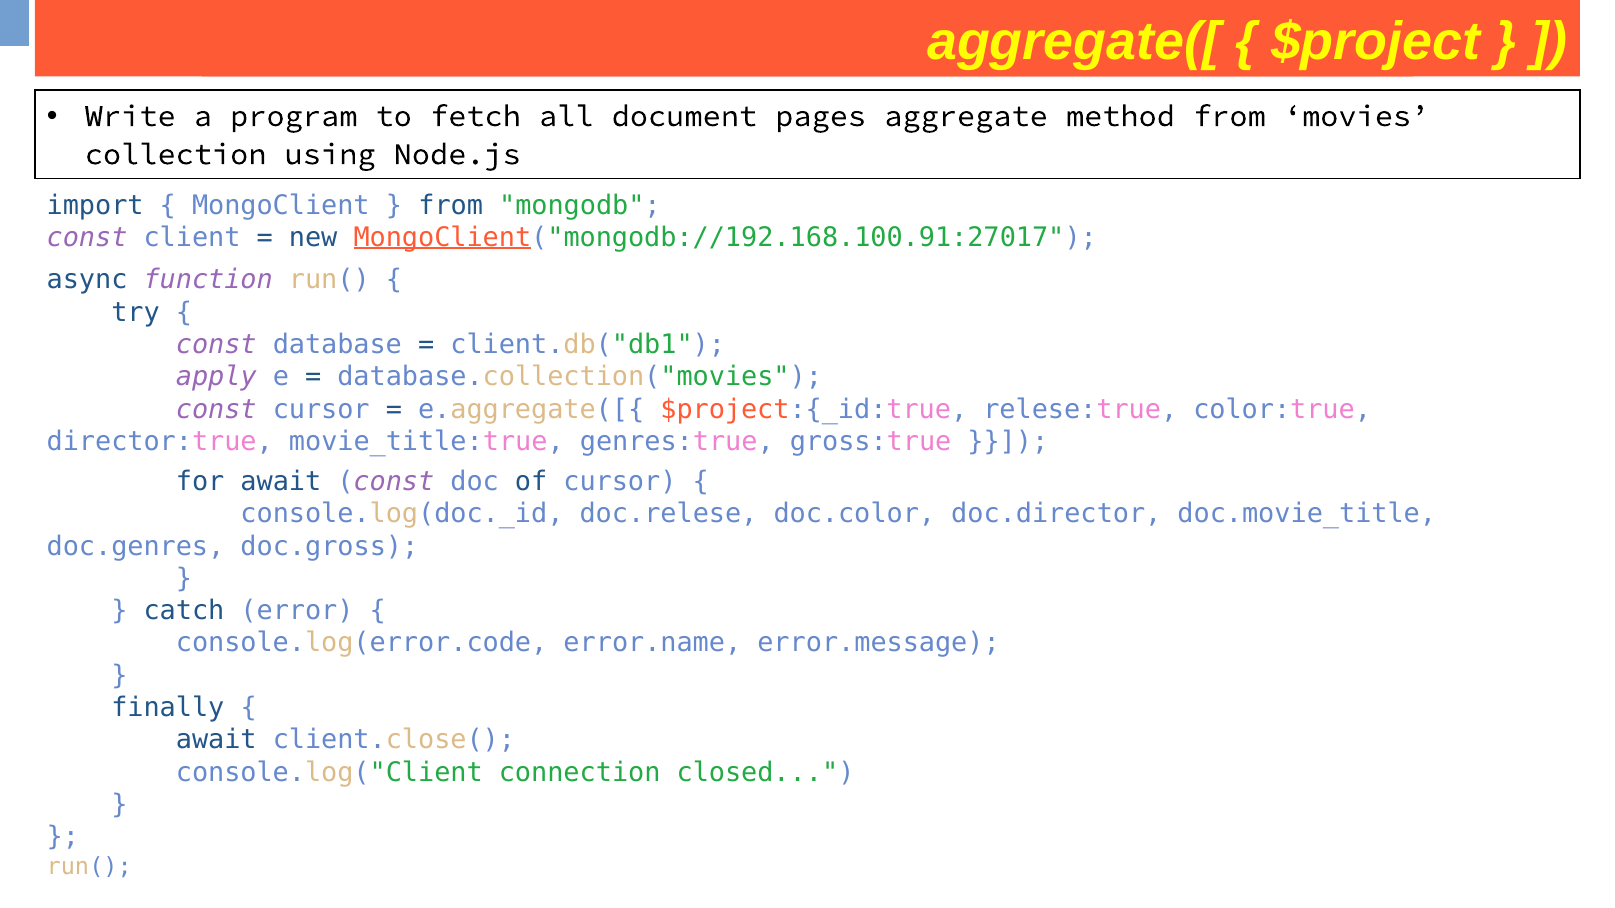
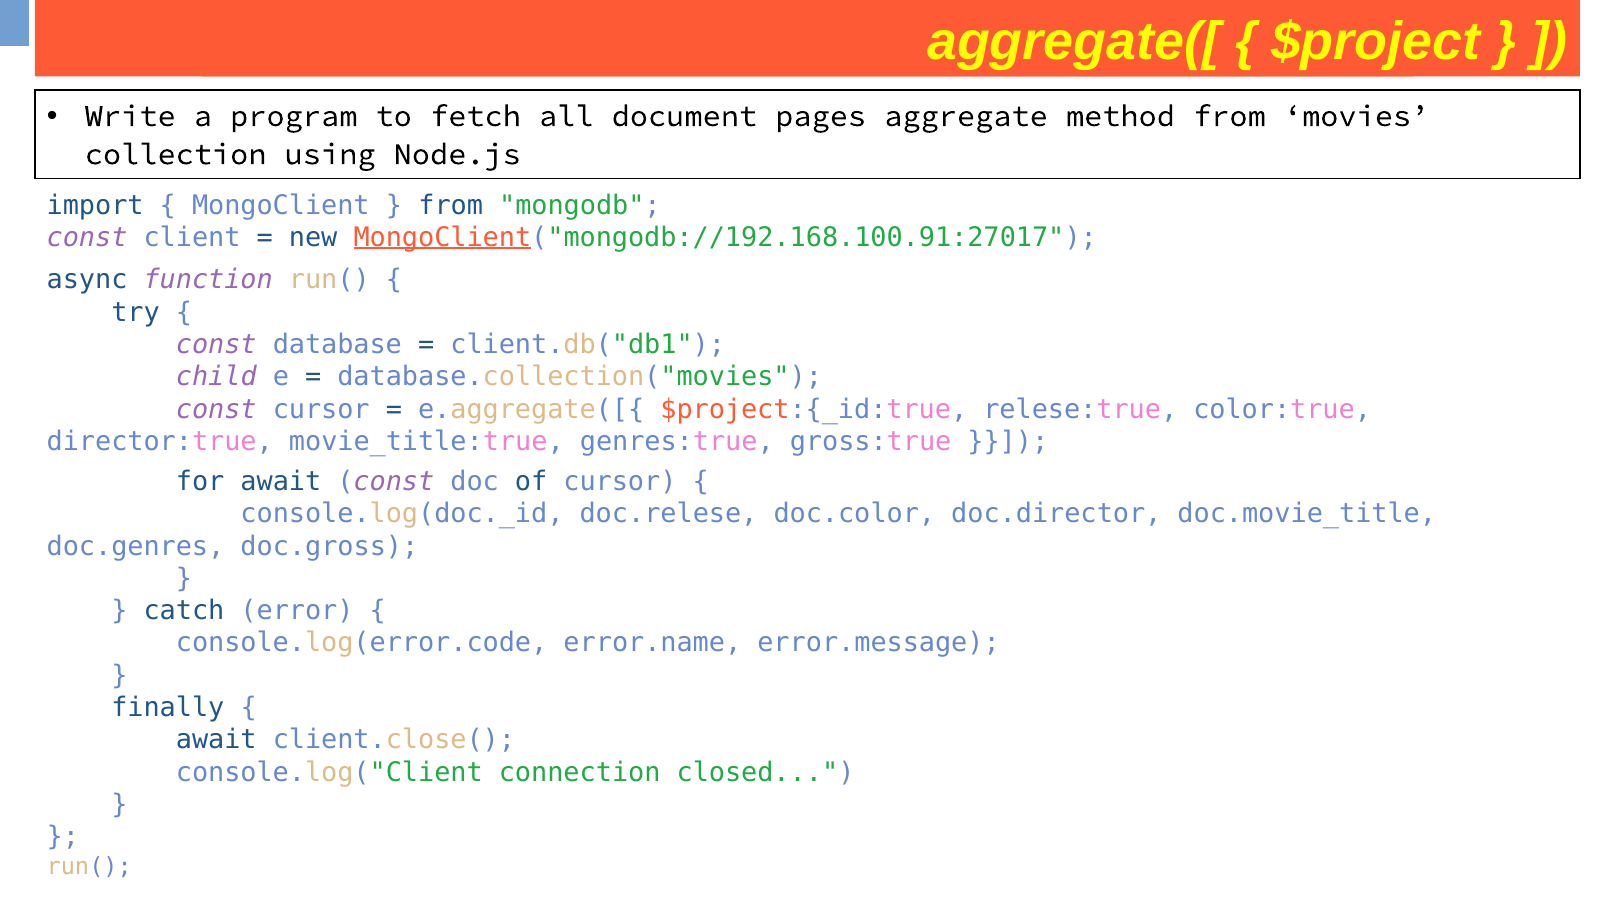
apply: apply -> child (216, 377)
